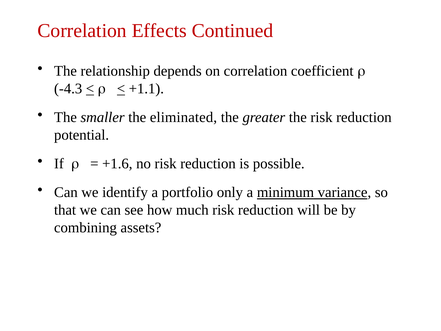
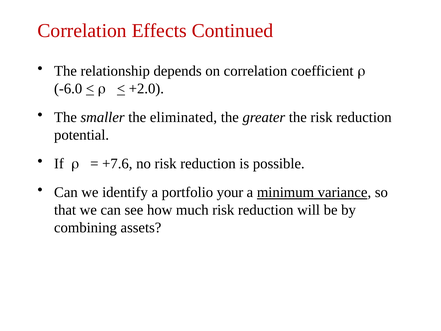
-4.3: -4.3 -> -6.0 (68, 89)
+1.1: +1.1 -> +2.0 (146, 89)
+1.6: +1.6 -> +7.6 (117, 163)
only: only -> your (230, 192)
